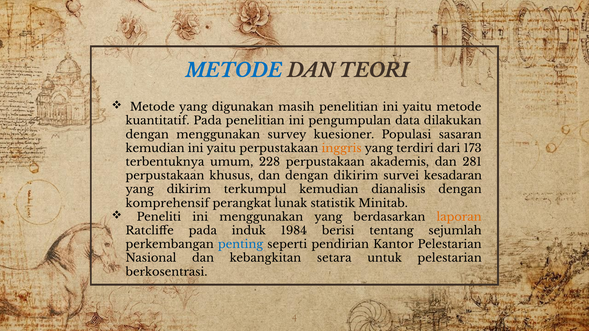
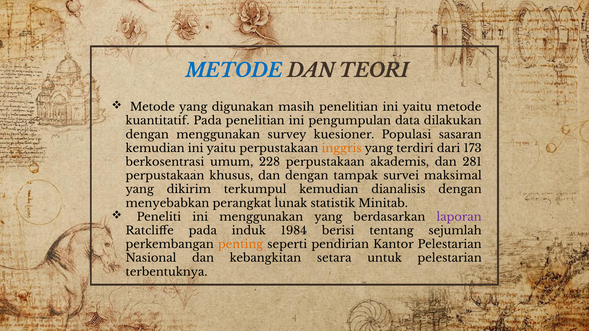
terbentuknya: terbentuknya -> berkosentrasi (165, 162)
dengan dikirim: dikirim -> tampak (356, 176)
kesadaran: kesadaran -> maksimal (453, 176)
komprehensif: komprehensif -> menyebabkan (167, 203)
laporan colour: orange -> purple (459, 217)
penting colour: blue -> orange (241, 245)
berkosentrasi: berkosentrasi -> terbentuknya (166, 272)
